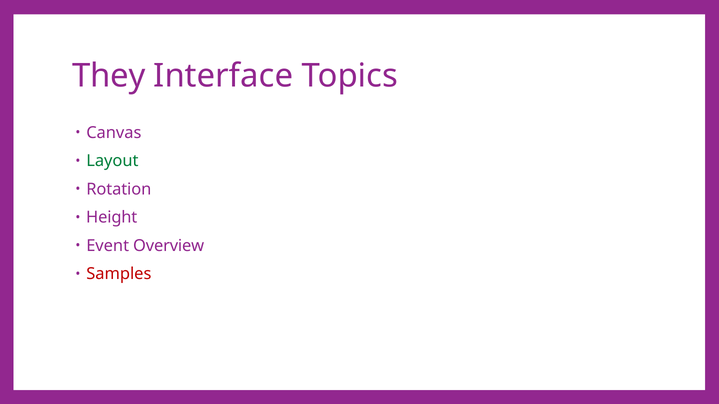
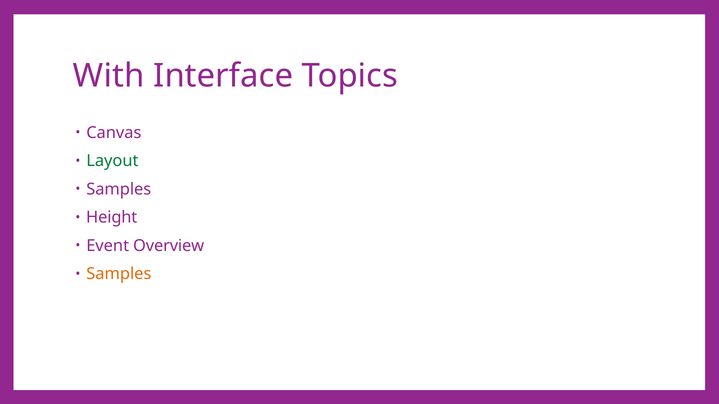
They: They -> With (109, 76)
Rotation: Rotation -> Samples (119, 189)
Samples colour: red -> orange (119, 274)
